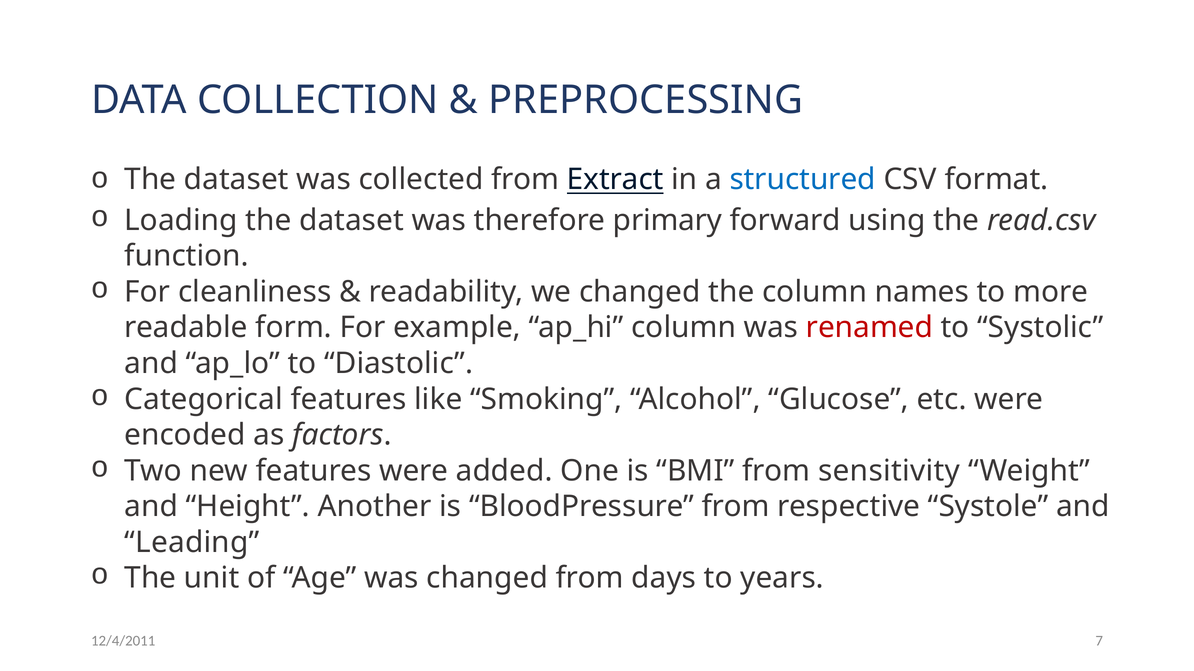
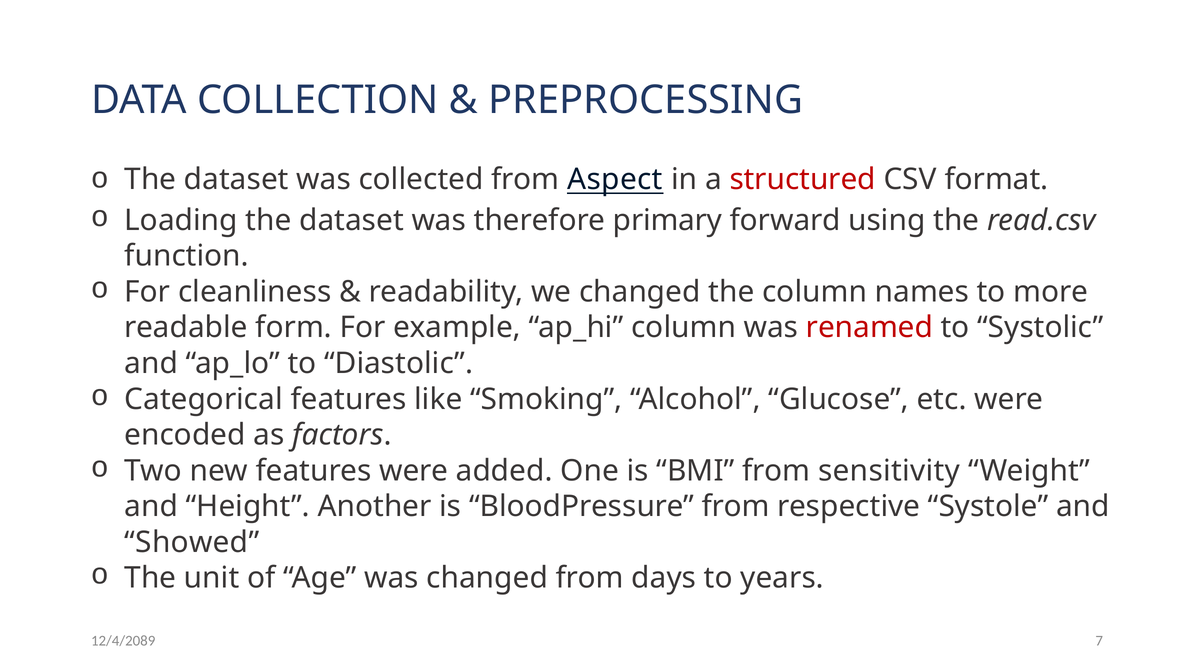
Extract: Extract -> Aspect (615, 180)
structured colour: blue -> red (803, 180)
Leading: Leading -> Showed (192, 543)
12/4/2011: 12/4/2011 -> 12/4/2089 (123, 641)
